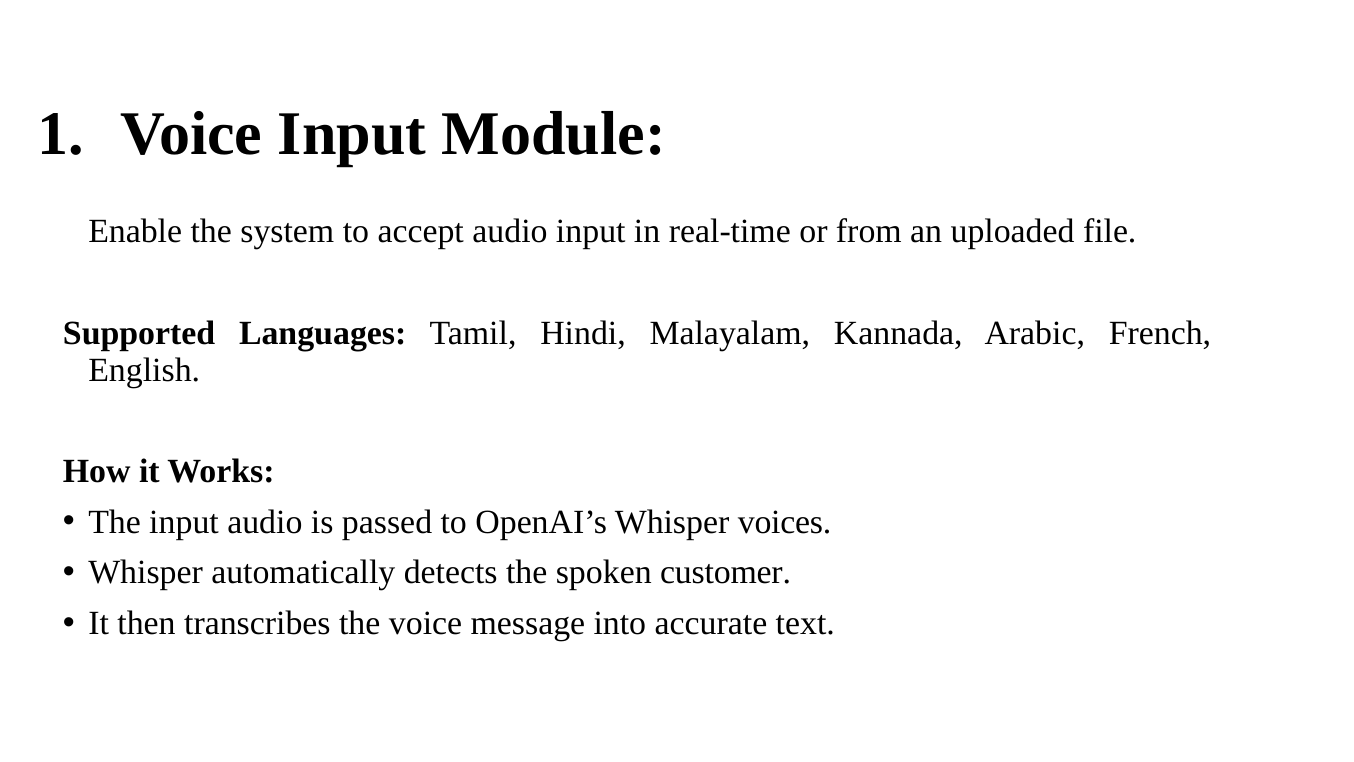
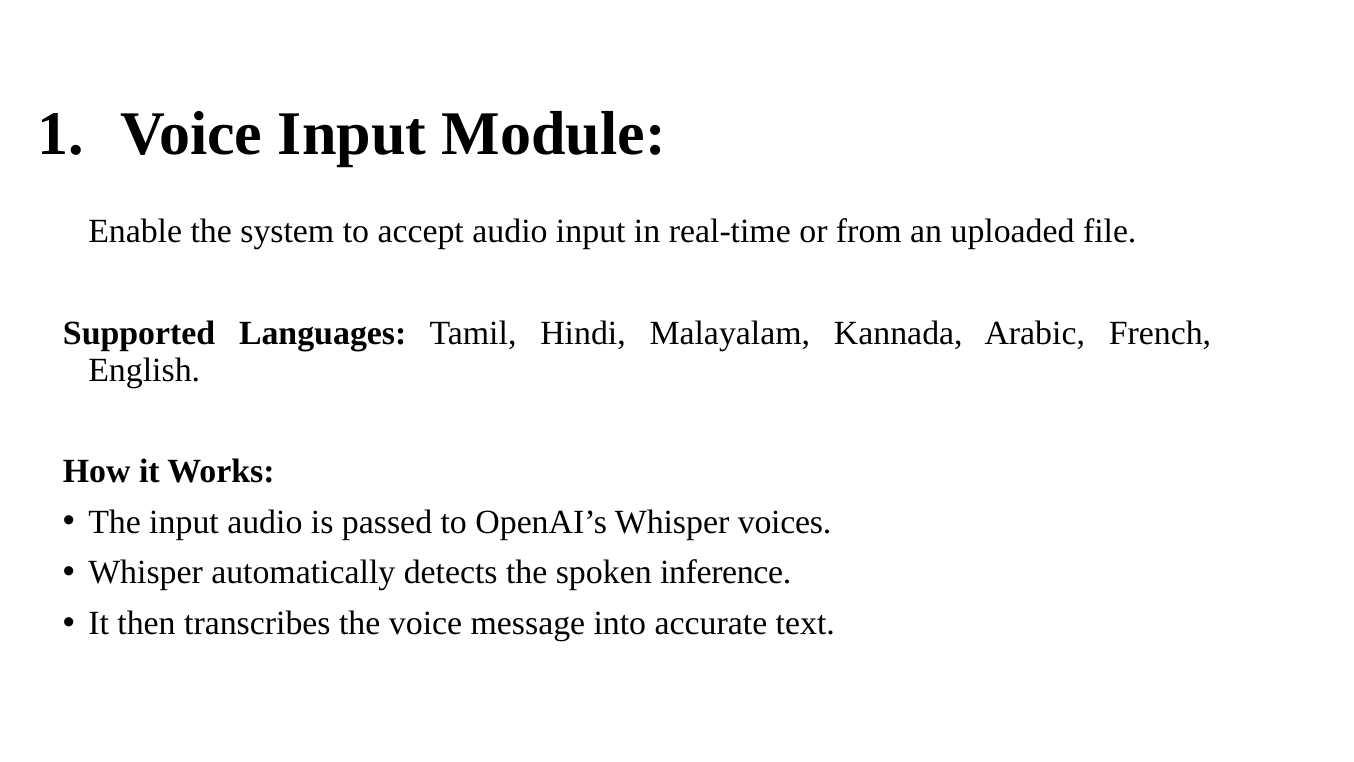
customer: customer -> inference (726, 573)
